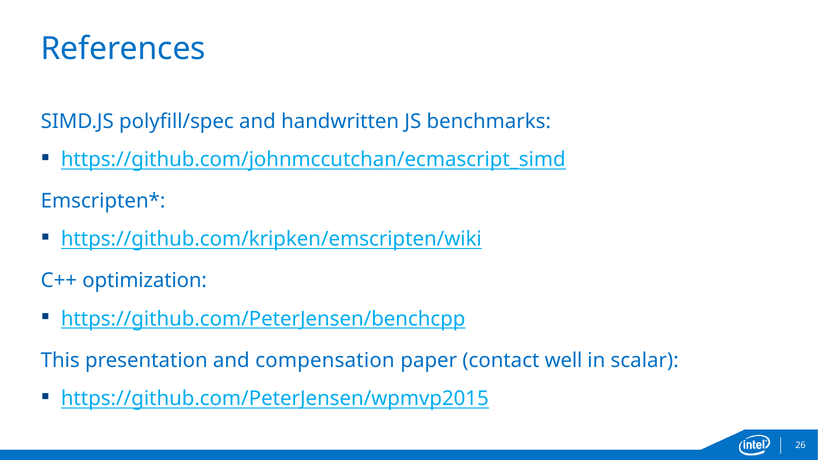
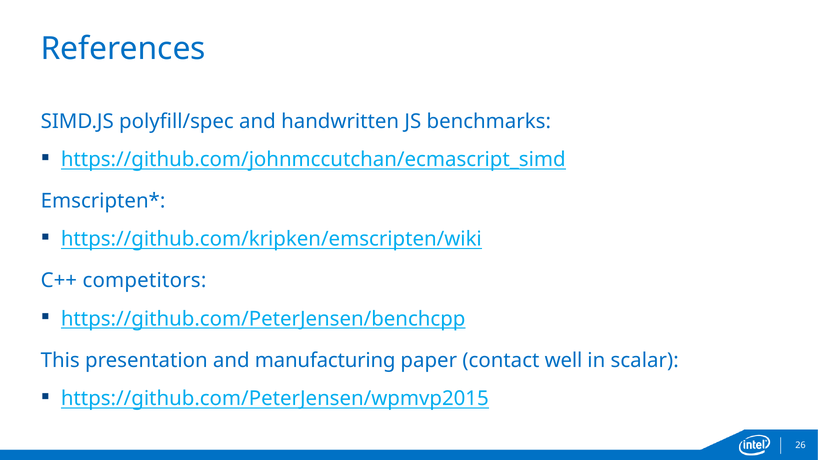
optimization: optimization -> competitors (144, 281)
compensation: compensation -> manufacturing (325, 360)
